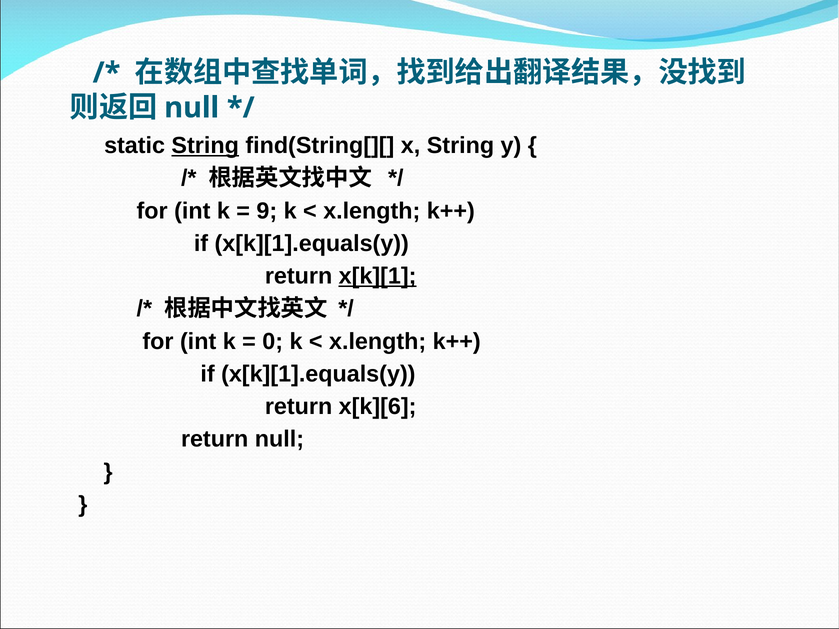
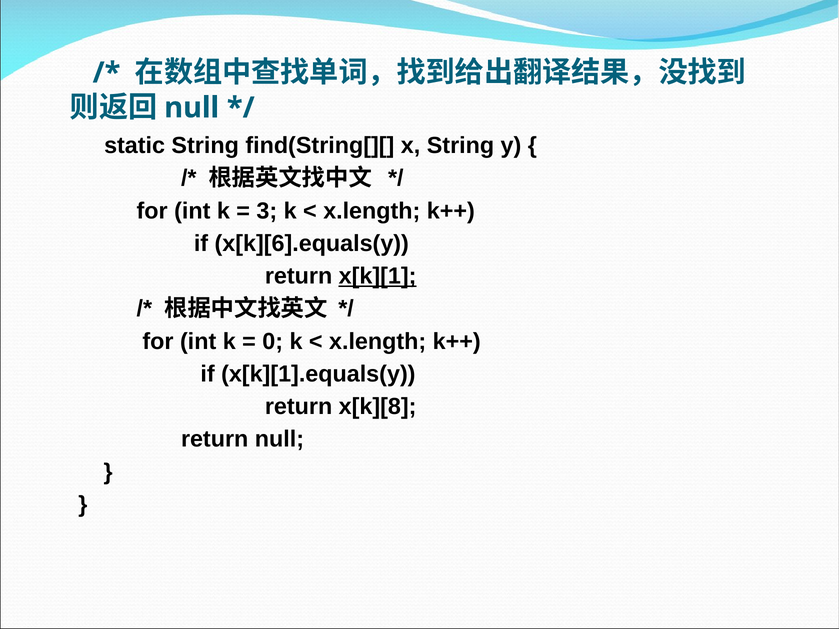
String underline: present -> none (205, 146)
9: 9 -> 3 (267, 211)
x[k][1].equals(y: x[k][1].equals(y -> x[k][6].equals(y (312, 244)
x[k][6: x[k][6 -> x[k][8 (378, 407)
